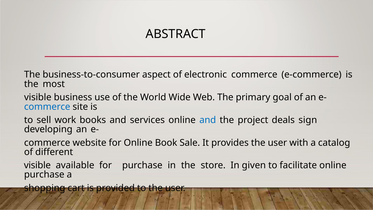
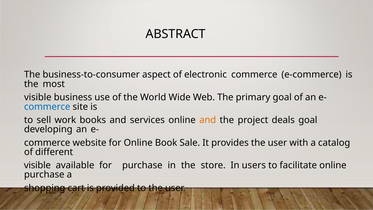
and colour: blue -> orange (208, 120)
deals sign: sign -> goal (308, 120)
given: given -> users (254, 165)
